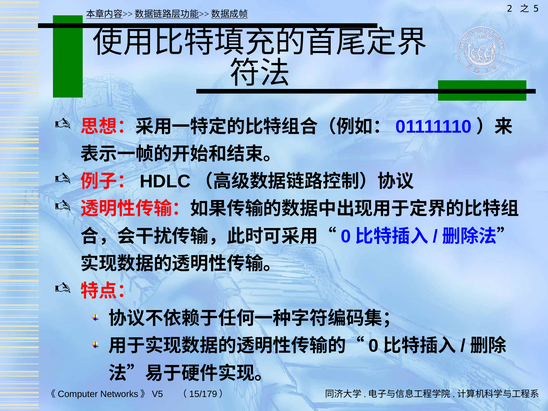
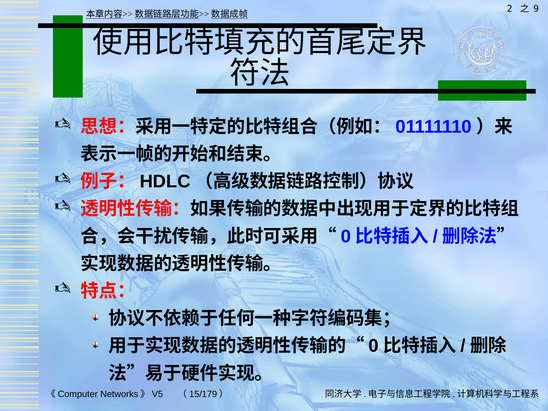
5: 5 -> 9 (536, 9)
